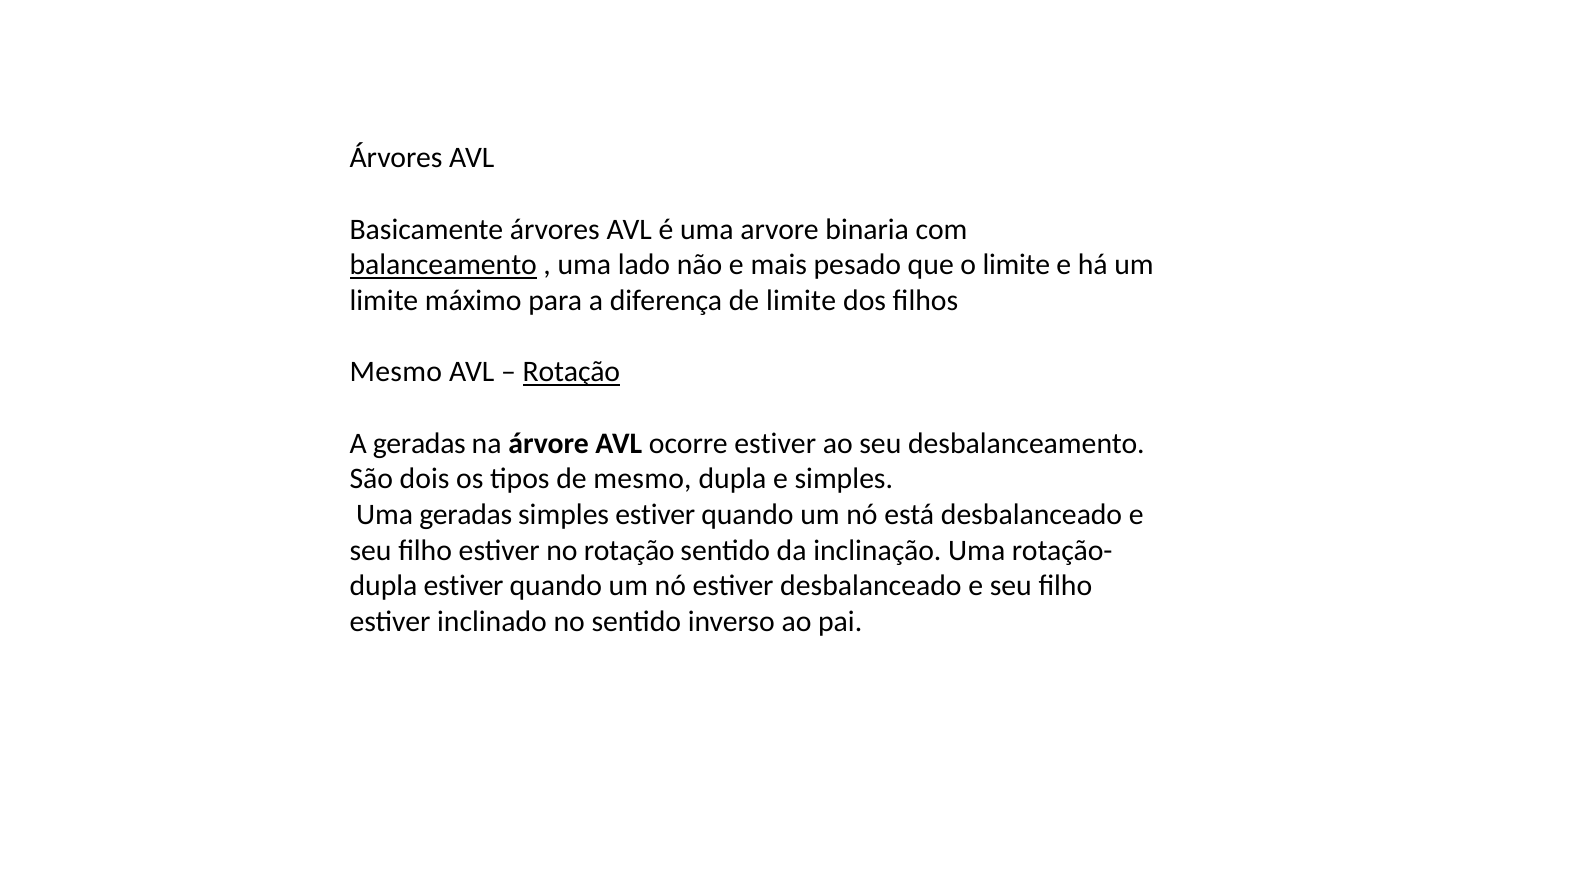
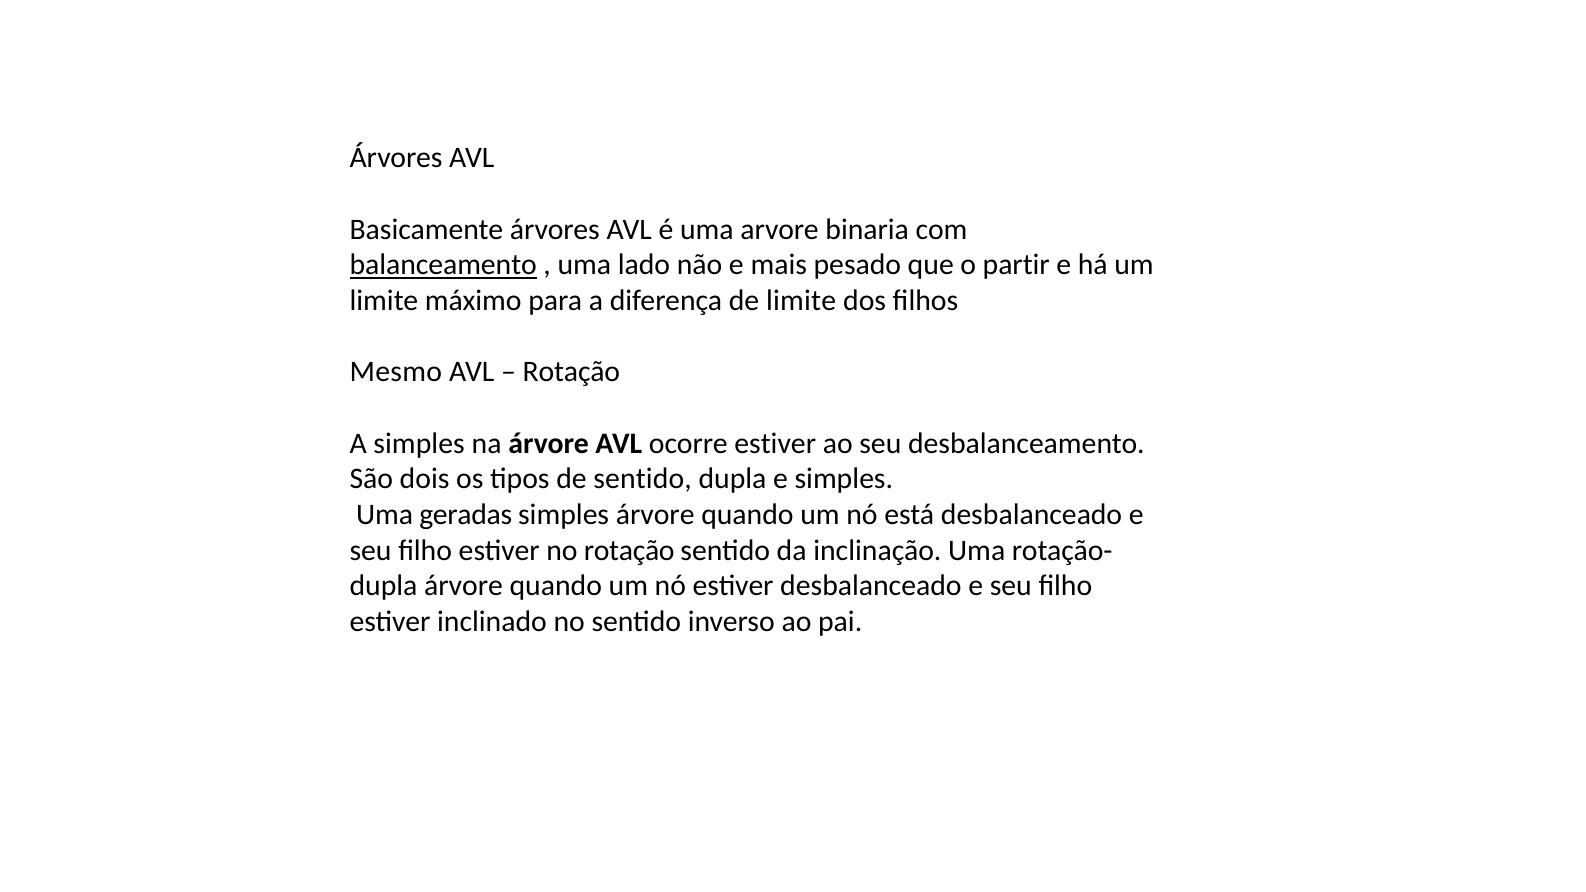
o limite: limite -> partir (1016, 265)
Rotação underline: present -> none (571, 372)
A geradas: geradas -> simples (419, 443)
de mesmo: mesmo -> sentido (643, 479)
simples estiver: estiver -> árvore (655, 515)
dupla estiver: estiver -> árvore (463, 586)
